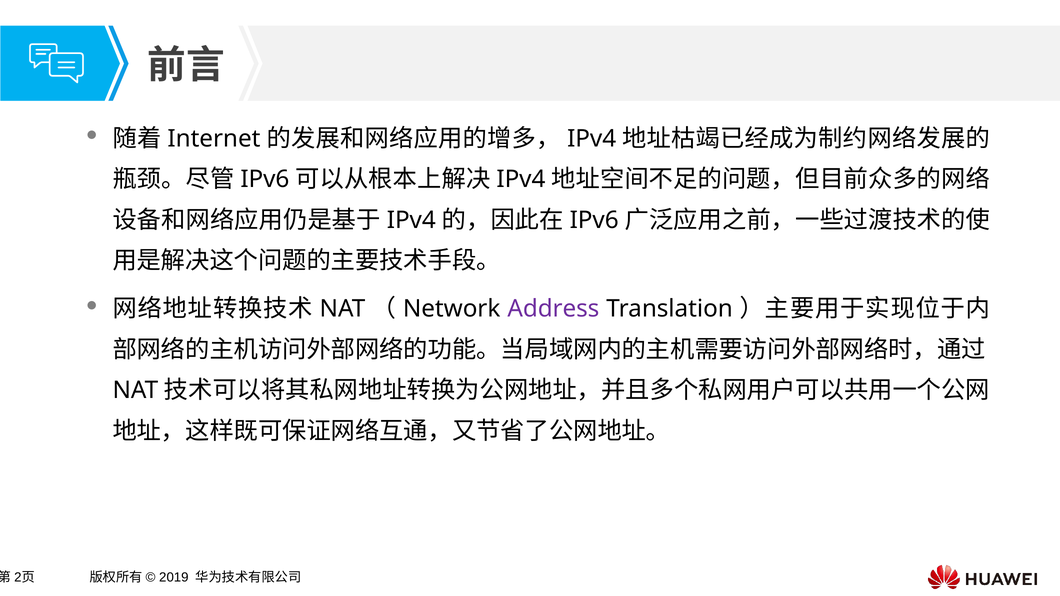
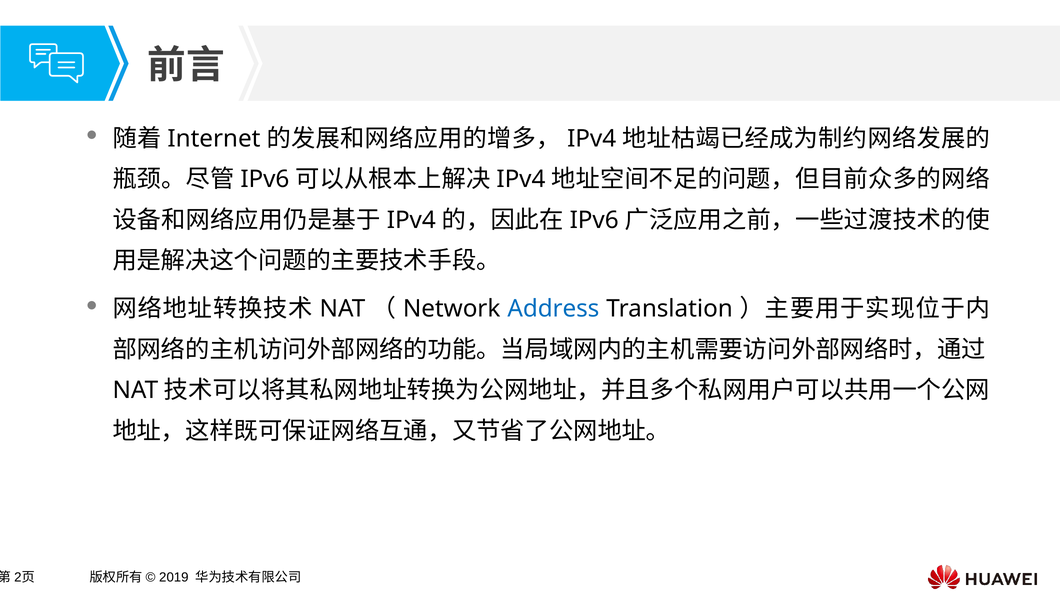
Address colour: purple -> blue (553, 309)
